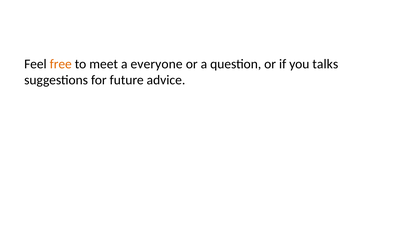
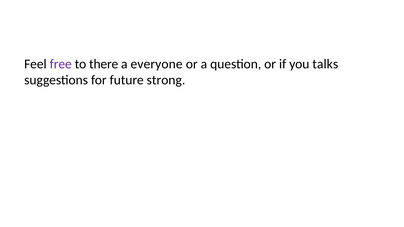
free colour: orange -> purple (61, 64)
meet: meet -> there (104, 64)
advice: advice -> strong (166, 80)
